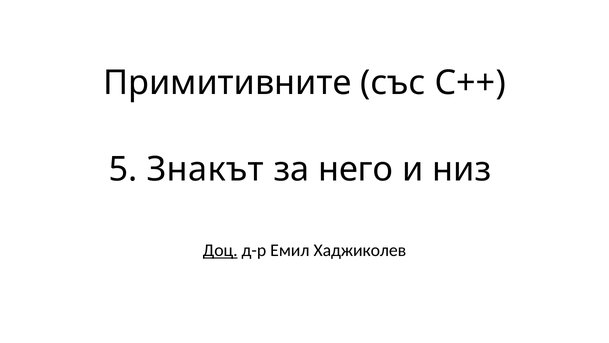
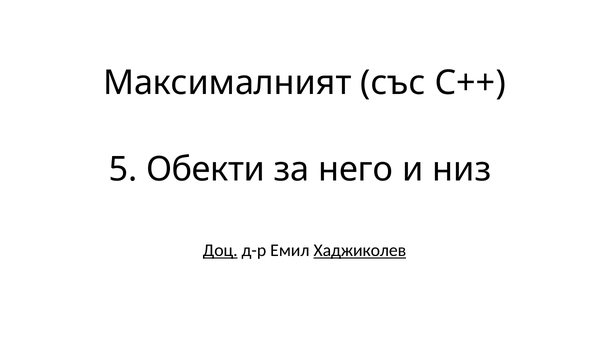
Примитивните: Примитивните -> Максималният (227, 83)
Знакът: Знакът -> Обекти (206, 169)
Хаджиколев underline: none -> present (360, 250)
